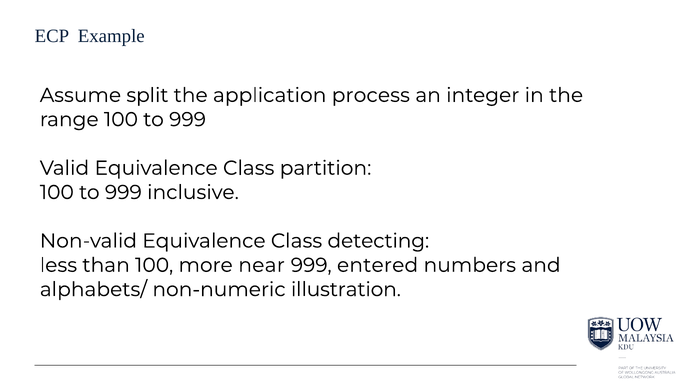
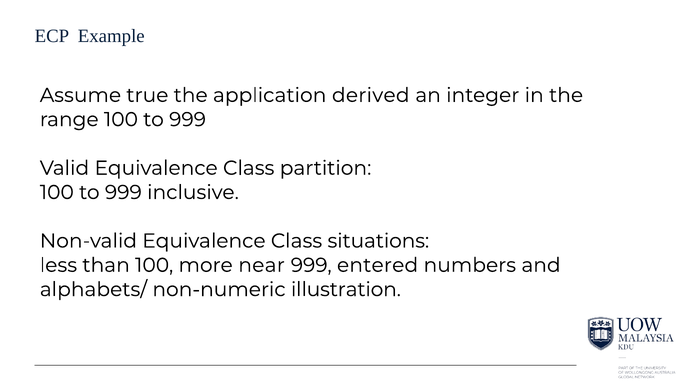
split: split -> true (147, 95)
process: process -> derived (371, 95)
detecting: detecting -> situations (378, 241)
